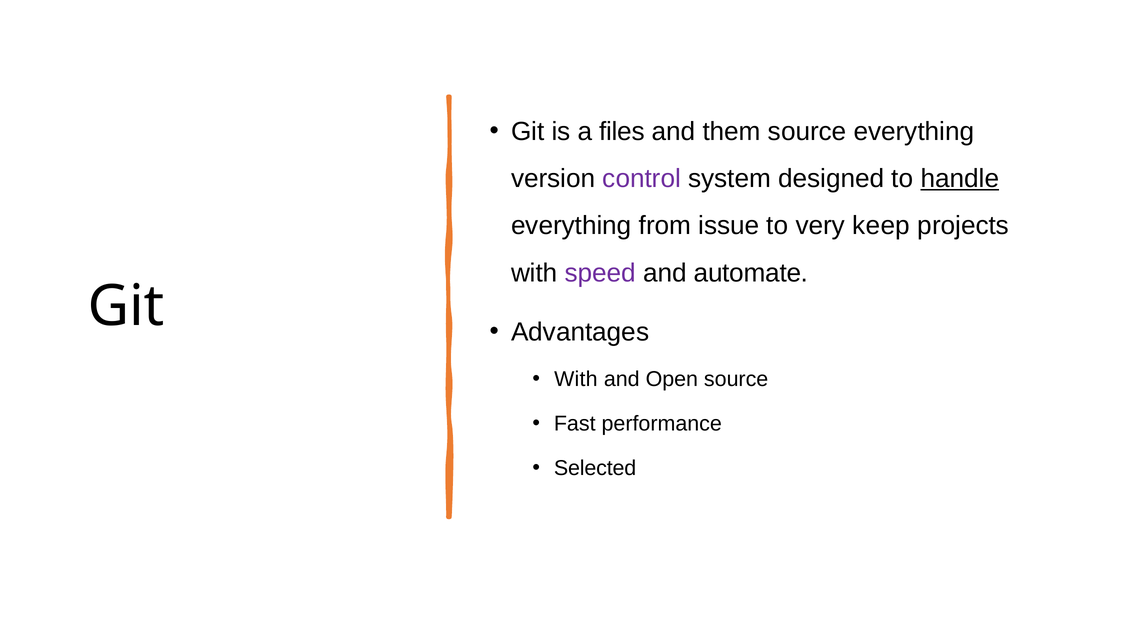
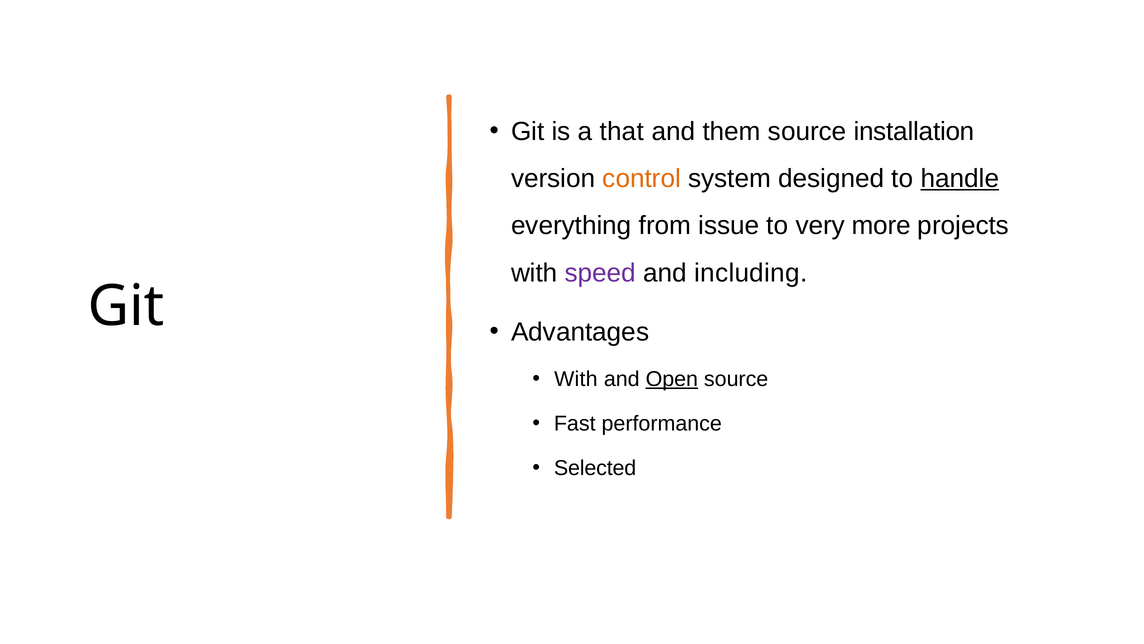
files: files -> that (622, 131)
source everything: everything -> installation (914, 131)
control colour: purple -> orange (642, 178)
keep: keep -> more (881, 226)
automate: automate -> including (751, 273)
Open underline: none -> present (672, 379)
